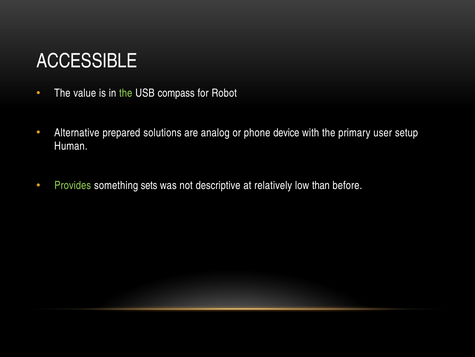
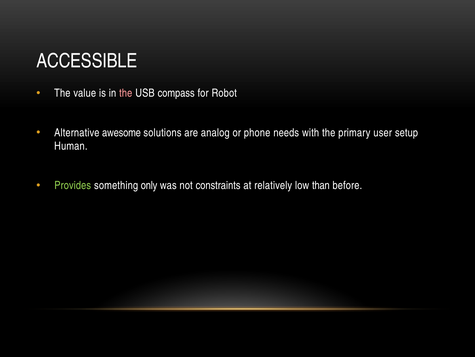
the colour: light green -> pink (126, 93)
prepared: prepared -> awesome (122, 132)
device: device -> needs (286, 132)
sets: sets -> only (149, 185)
descriptive: descriptive -> constraints (218, 185)
